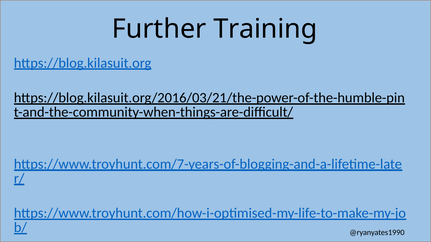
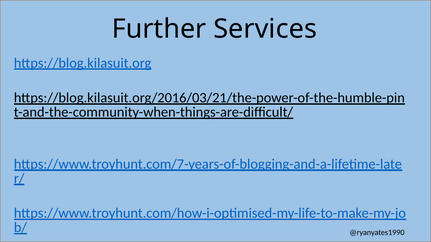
Training: Training -> Services (265, 29)
